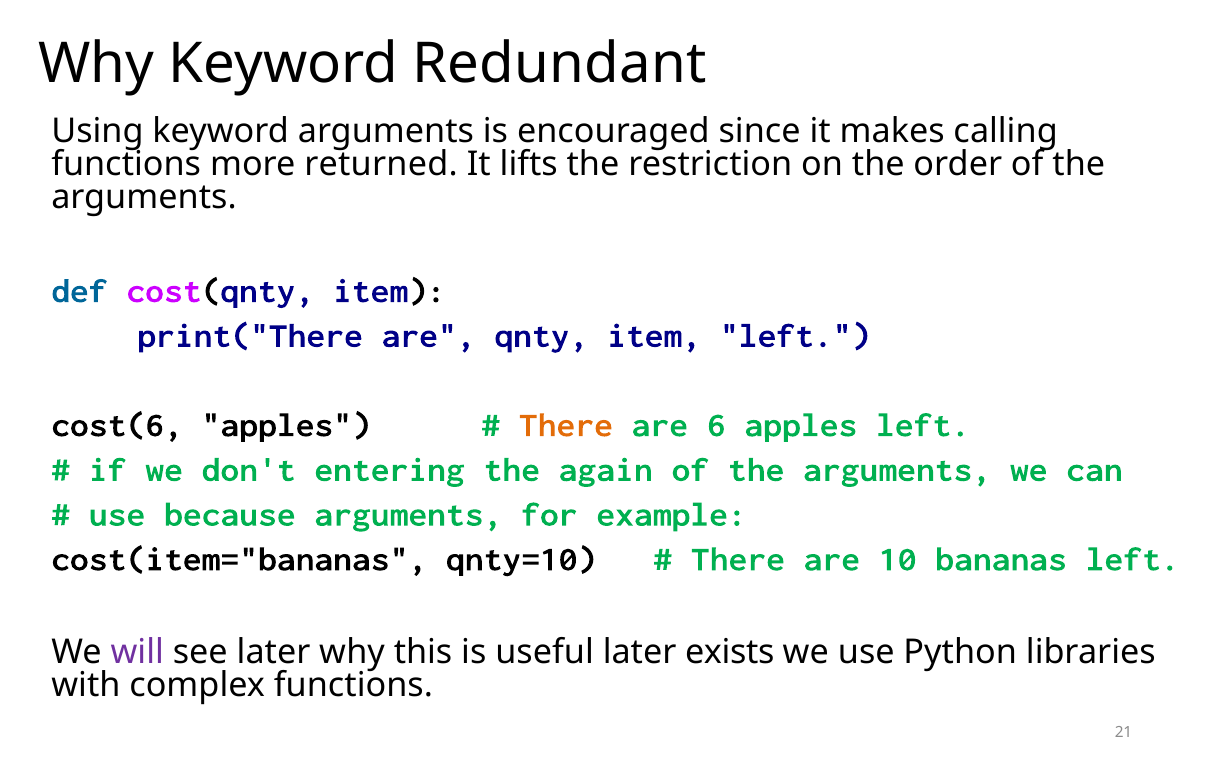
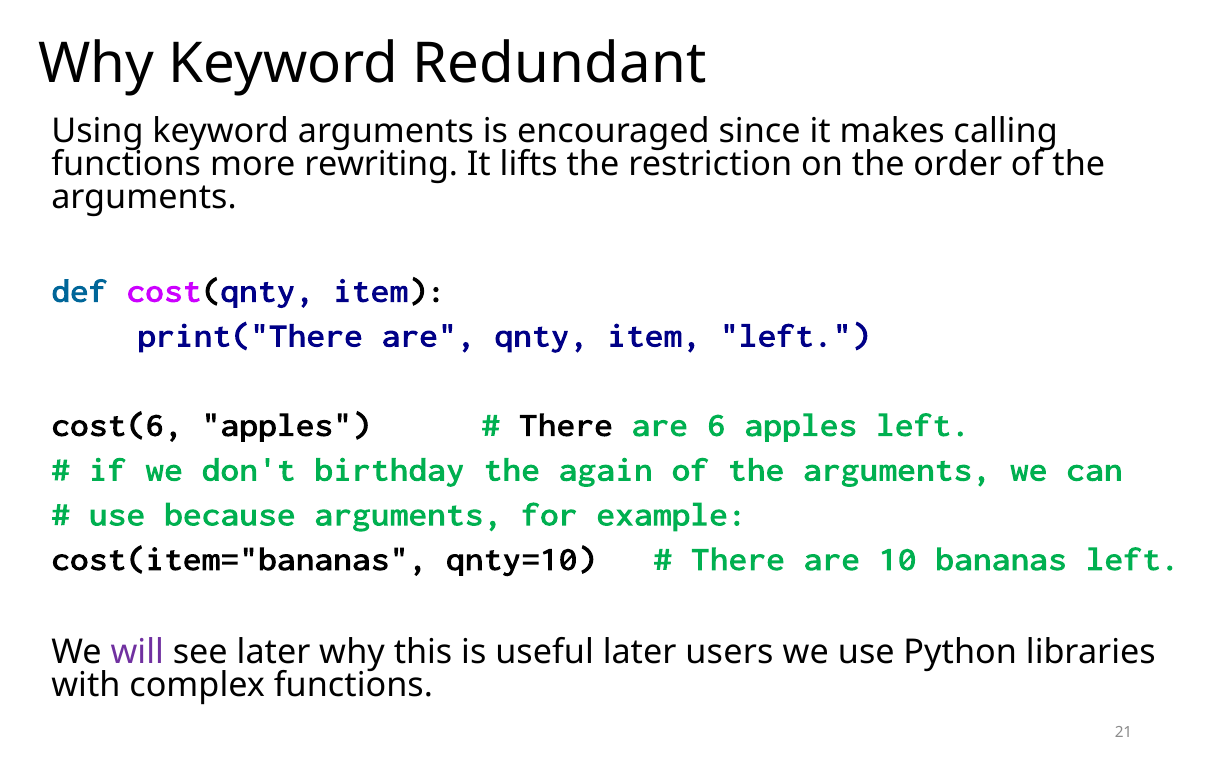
returned: returned -> rewriting (381, 165)
There colour: orange -> black (566, 425)
entering: entering -> birthday (390, 470)
exists: exists -> users (729, 652)
